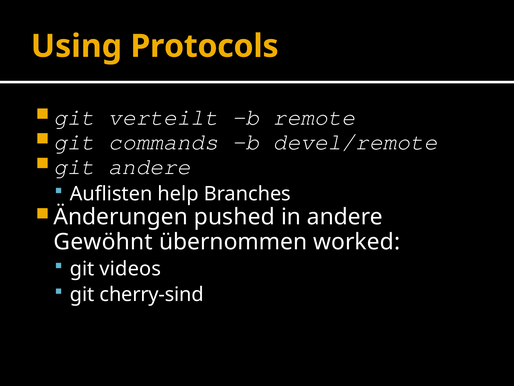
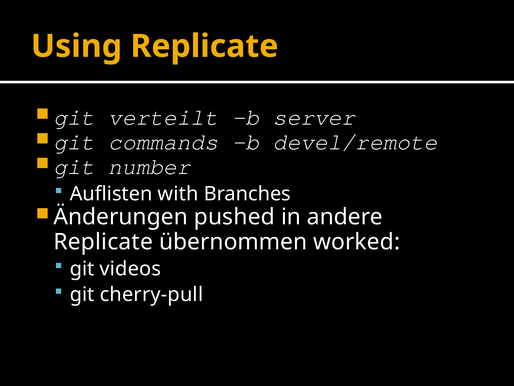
Using Protocols: Protocols -> Replicate (204, 46)
remote: remote -> server (314, 117)
andere: andere -> number (149, 167)
help: help -> with (178, 194)
Gewöhnt: Gewöhnt -> Replicate (103, 241)
cherry-sind: cherry-sind -> cherry-pull (151, 294)
